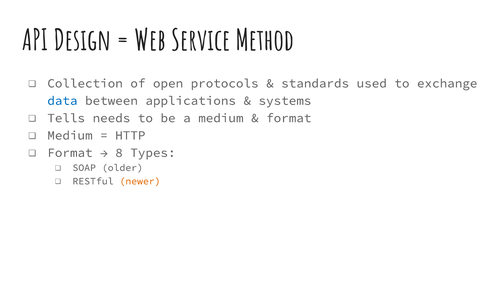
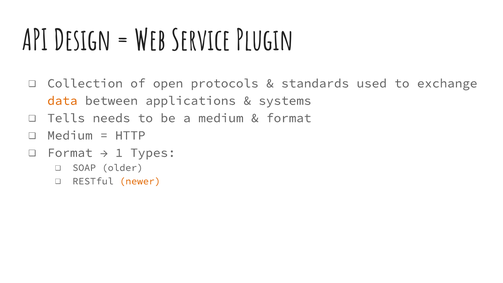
Method: Method -> Plugin (265, 41)
data colour: blue -> orange (62, 101)
8: 8 -> 1 (119, 153)
